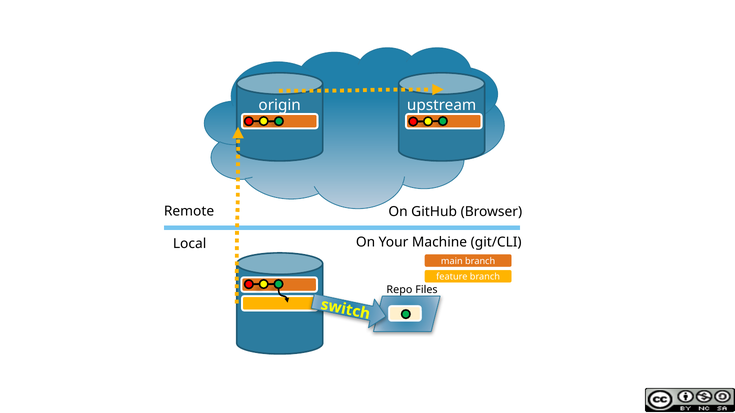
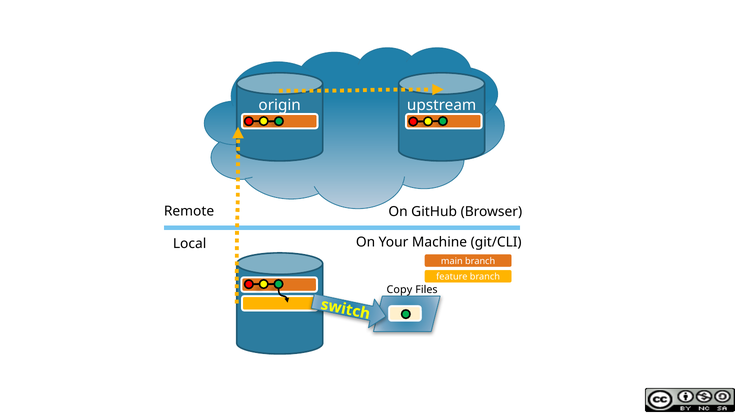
Repo: Repo -> Copy (399, 290)
